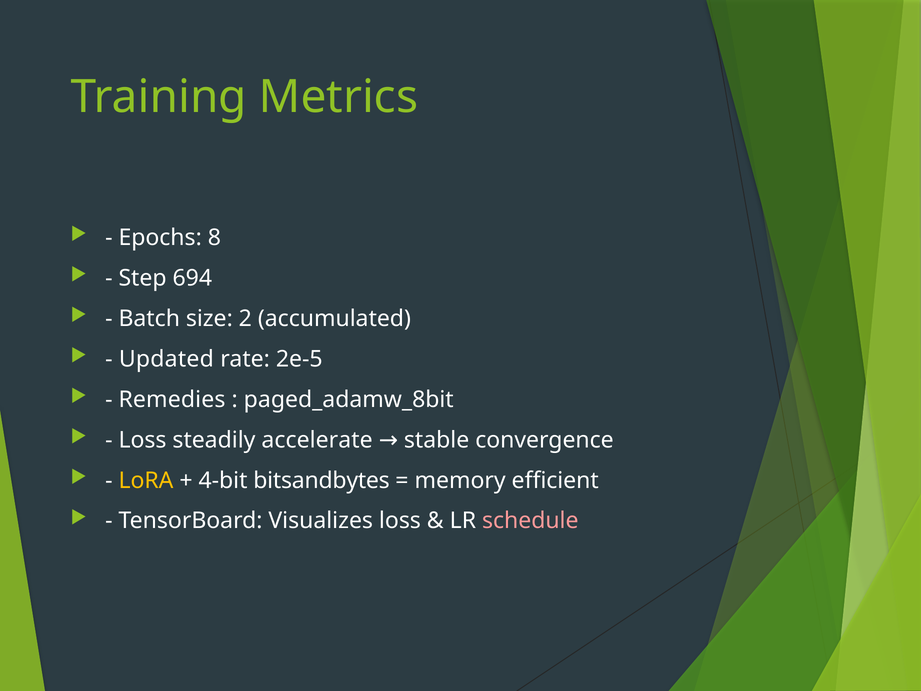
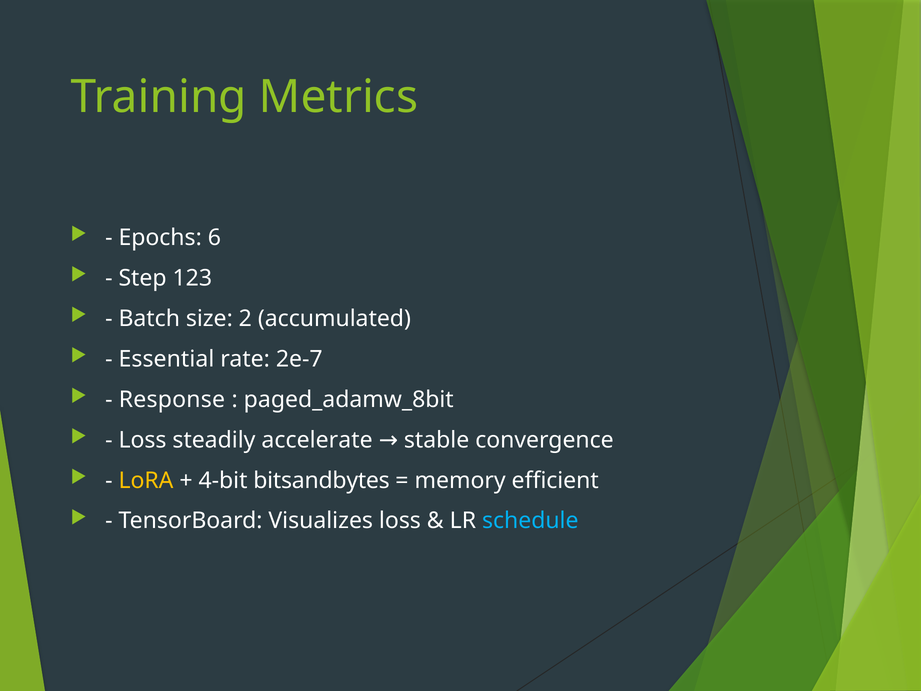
8: 8 -> 6 (214, 238)
694: 694 -> 123 (192, 278)
Updated: Updated -> Essential (166, 359)
2e-5: 2e-5 -> 2e-7 (299, 359)
Remedies: Remedies -> Response (172, 399)
schedule colour: pink -> light blue (530, 521)
